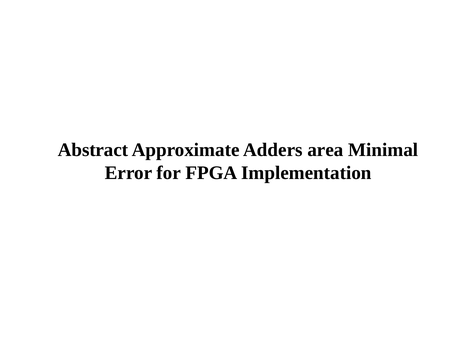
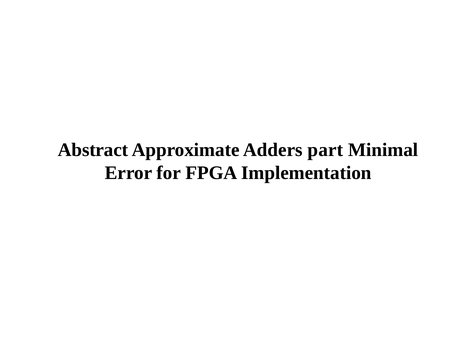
area: area -> part (325, 150)
